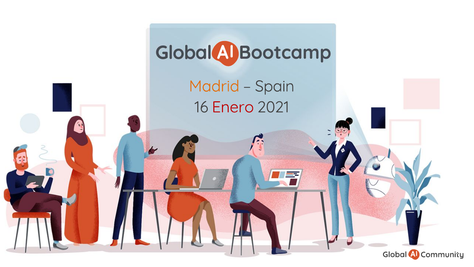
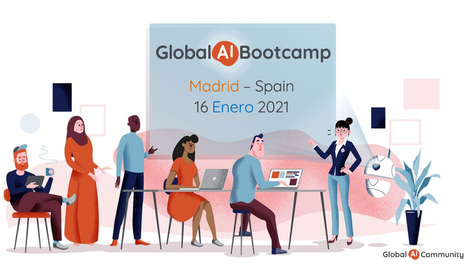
Enero colour: red -> blue (233, 107)
